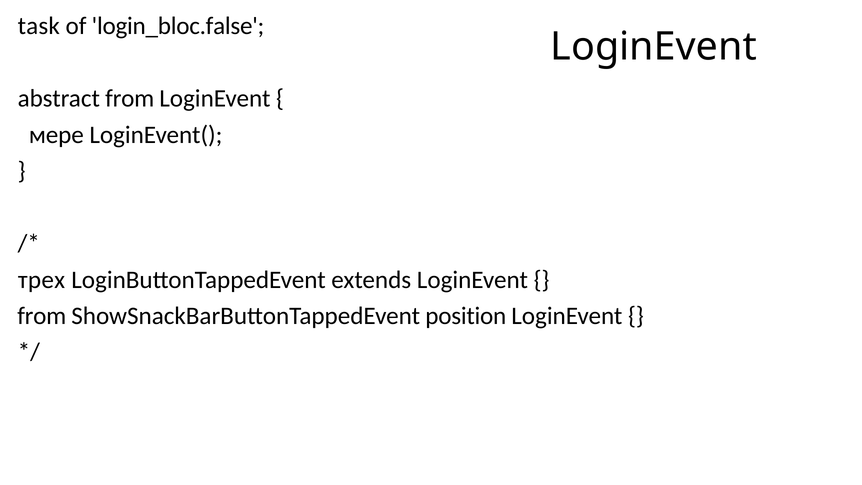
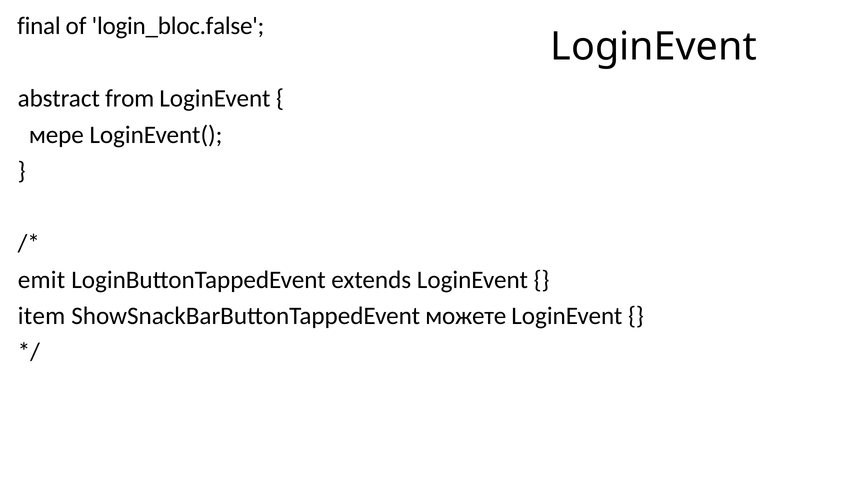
task: task -> final (39, 26)
трех: трех -> emit (42, 280)
from: from -> item (42, 316)
position: position -> можете (466, 316)
